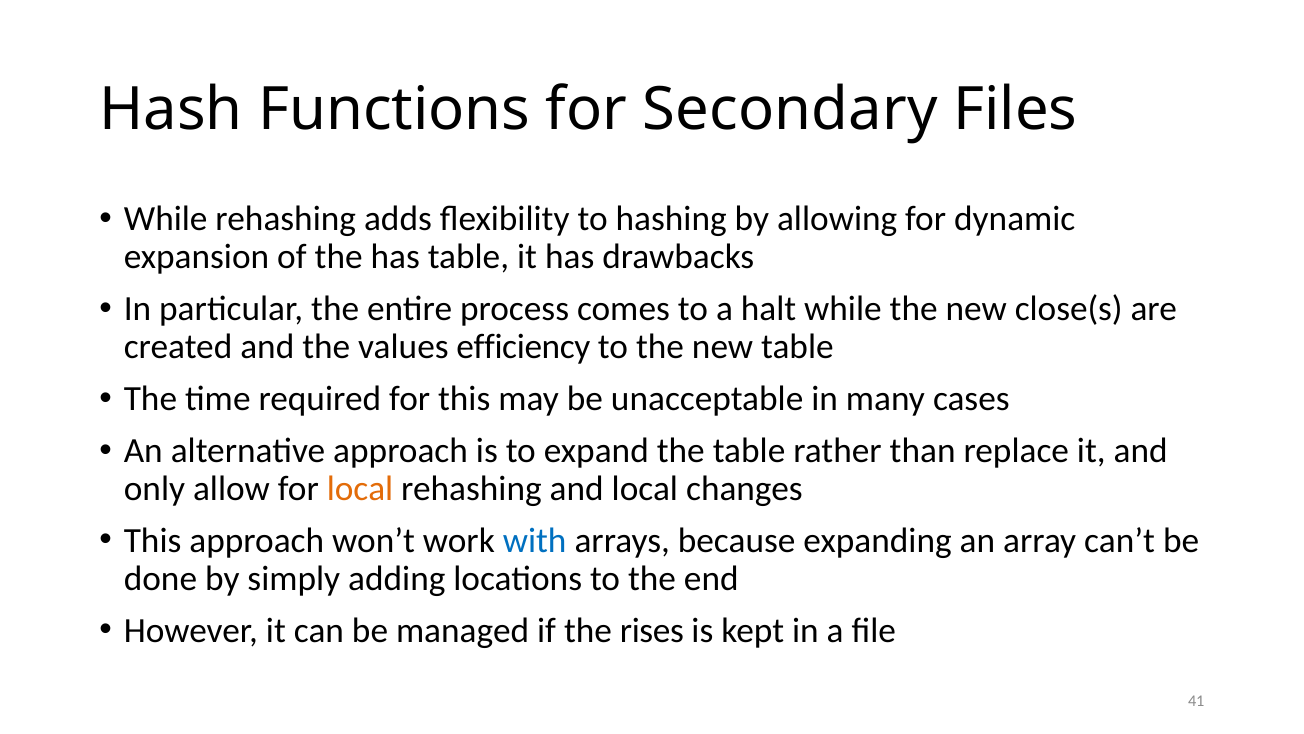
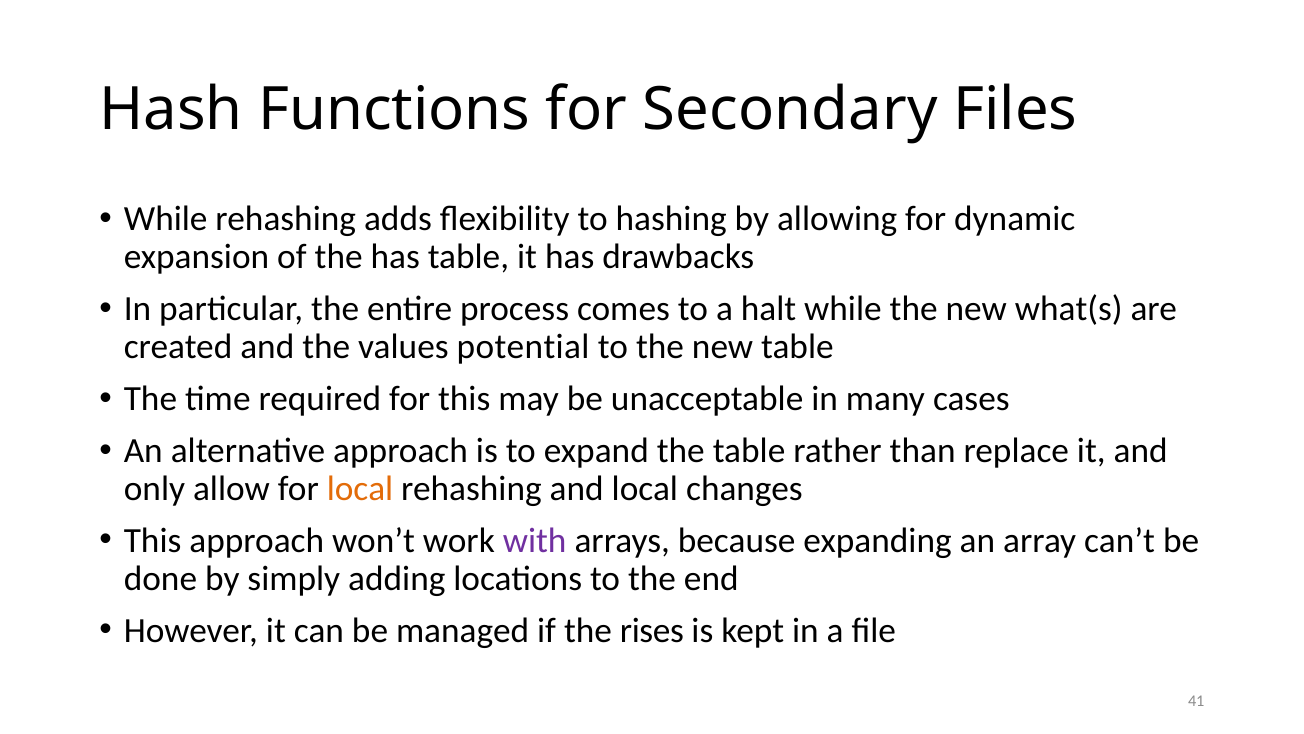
close(s: close(s -> what(s (1069, 309)
efficiency: efficiency -> potential (523, 347)
with colour: blue -> purple (535, 540)
